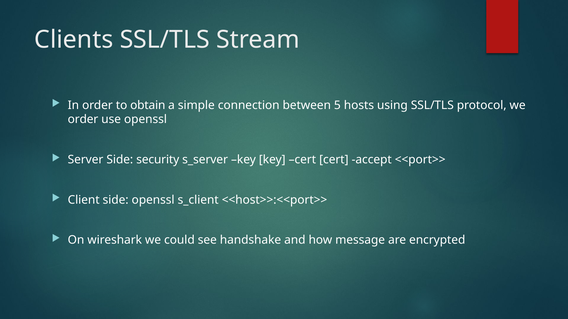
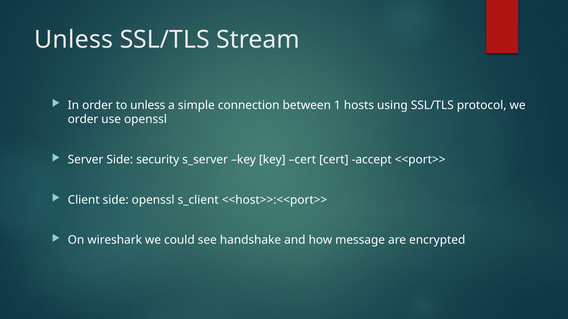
Clients: Clients -> Unless (74, 40)
to obtain: obtain -> unless (148, 105)
5: 5 -> 1 (337, 105)
